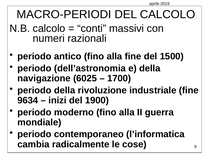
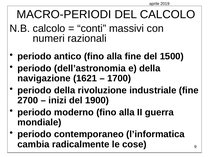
6025: 6025 -> 1621 (85, 78)
9634: 9634 -> 2700 (28, 100)
